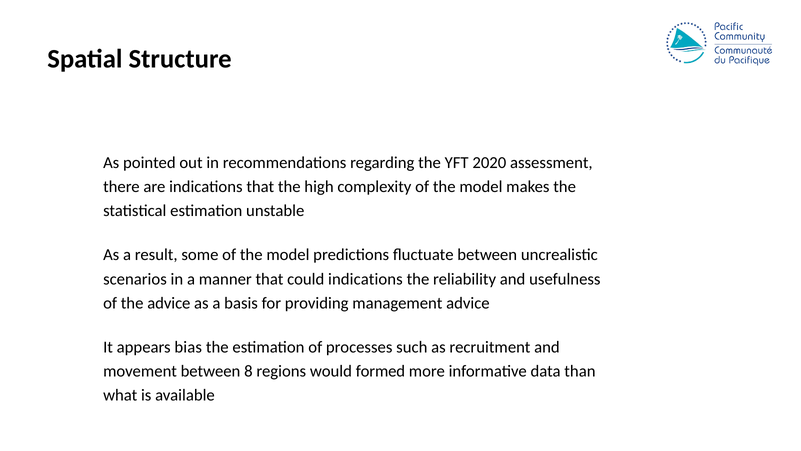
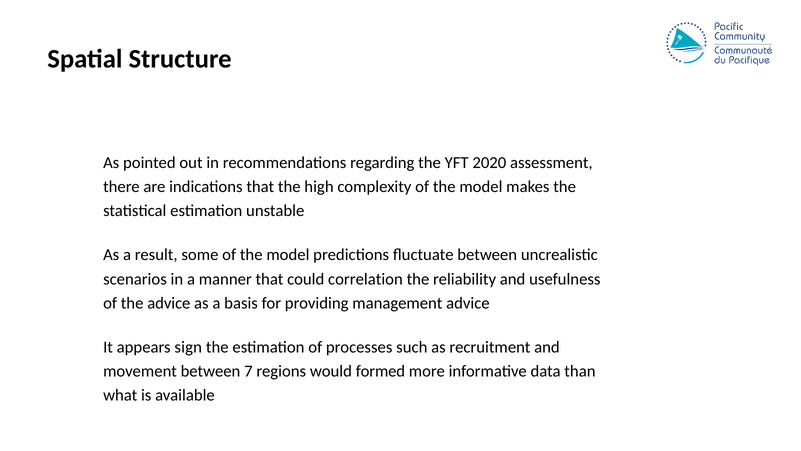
could indications: indications -> correlation (365, 279)
bias: bias -> sign (188, 347)
8: 8 -> 7 (248, 371)
